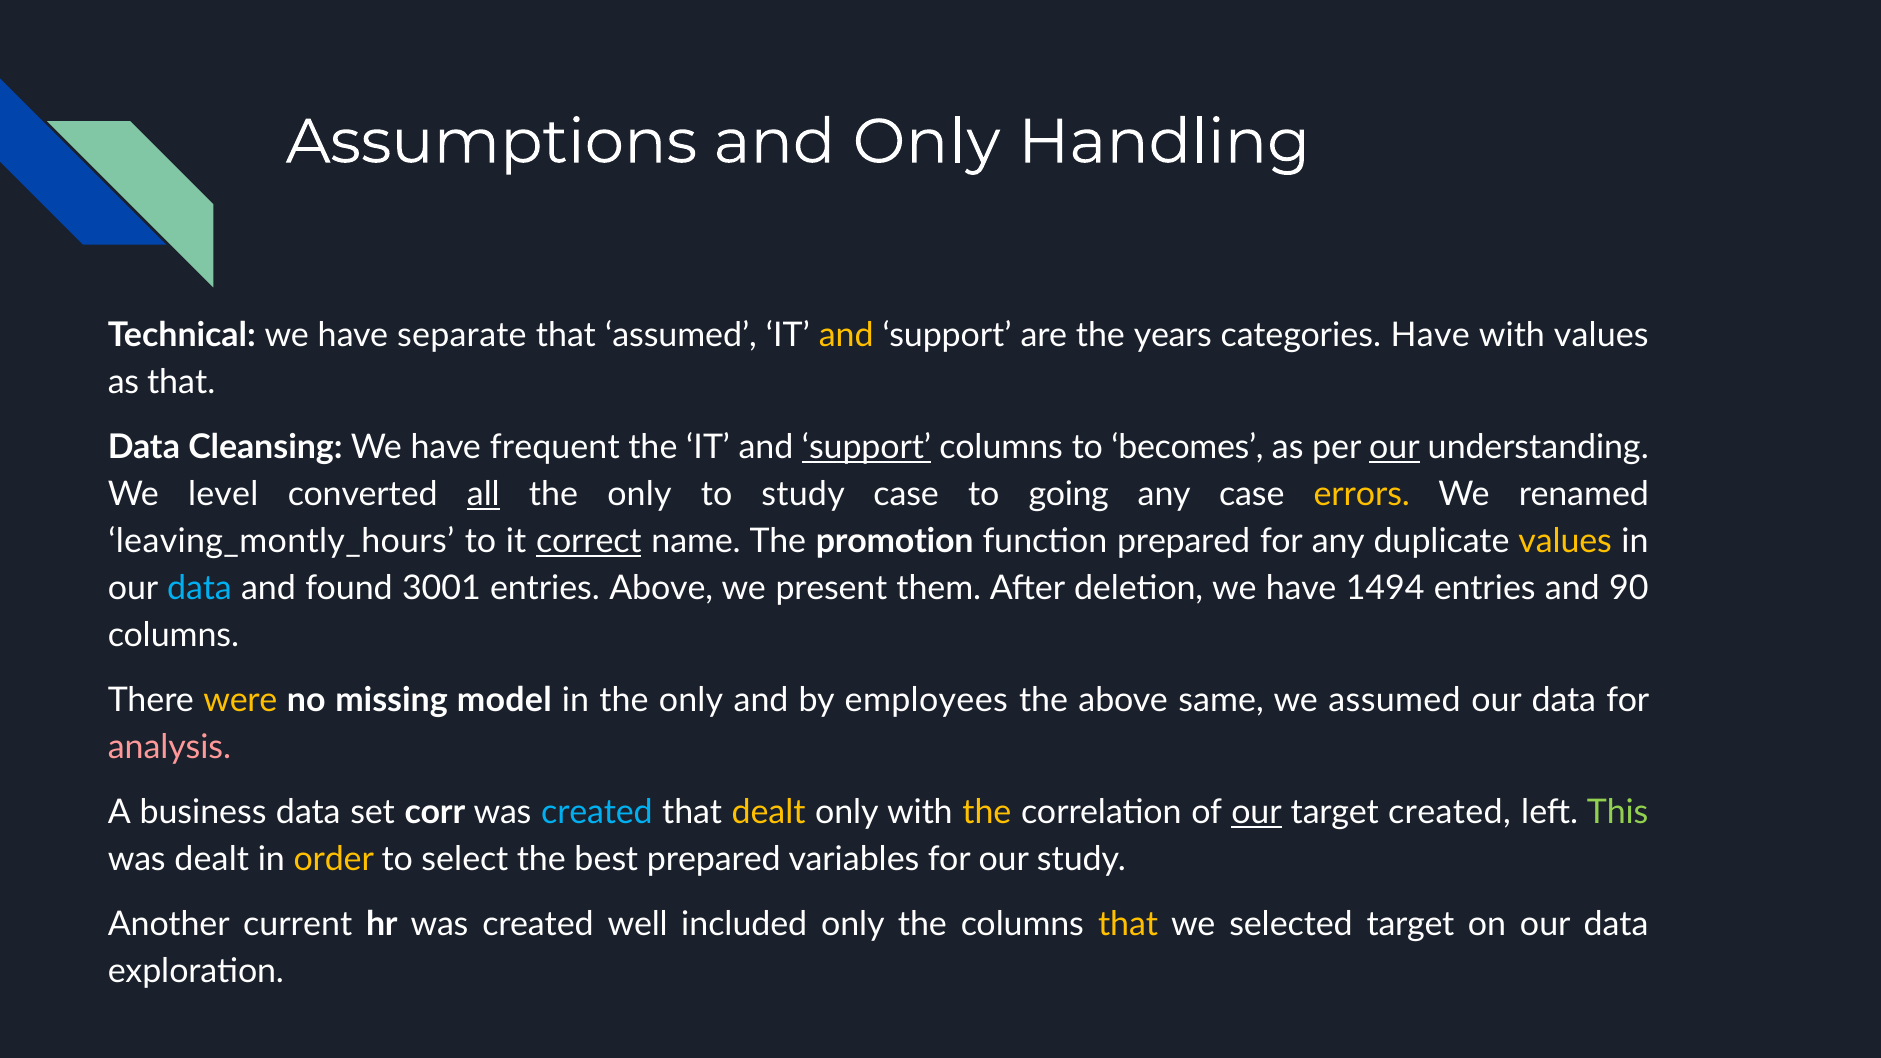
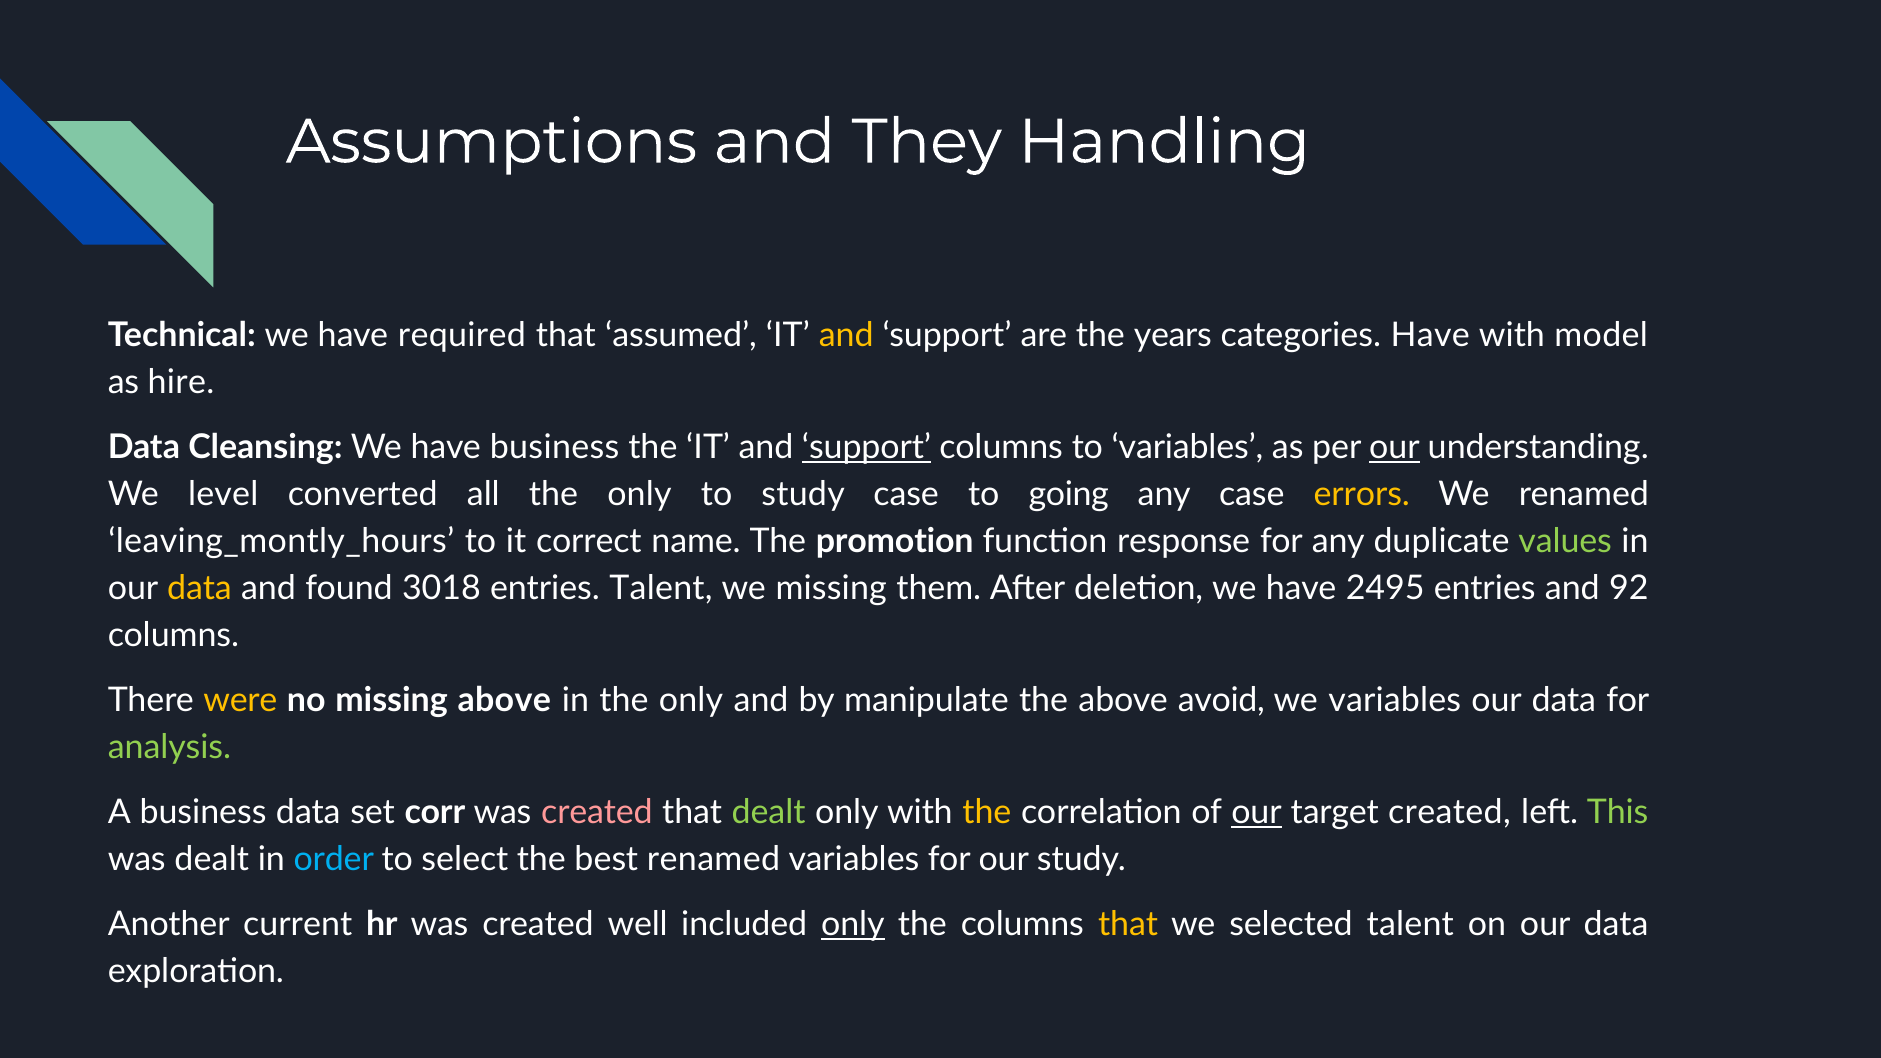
and Only: Only -> They (927, 142)
separate: separate -> required (462, 336)
with values: values -> model (1601, 336)
as that: that -> hire (181, 382)
have frequent: frequent -> business (555, 448)
to becomes: becomes -> variables (1187, 448)
all underline: present -> none (483, 495)
correct underline: present -> none (589, 541)
function prepared: prepared -> response (1184, 541)
values colour: yellow -> light green (1565, 541)
data colour: light blue -> yellow (199, 588)
3001: 3001 -> 3018 (441, 588)
entries Above: Above -> Talent (661, 588)
we present: present -> missing (831, 588)
1494: 1494 -> 2495 (1385, 588)
90: 90 -> 92 (1629, 588)
missing model: model -> above (504, 700)
employees: employees -> manipulate (926, 700)
same: same -> avoid (1221, 700)
we assumed: assumed -> variables (1395, 700)
analysis colour: pink -> light green (169, 747)
created colour: light blue -> pink (597, 812)
dealt colour: yellow -> light green (768, 812)
order colour: yellow -> light blue (334, 859)
best prepared: prepared -> renamed (714, 859)
only underline: none -> present (853, 924)
selected target: target -> talent (1410, 924)
